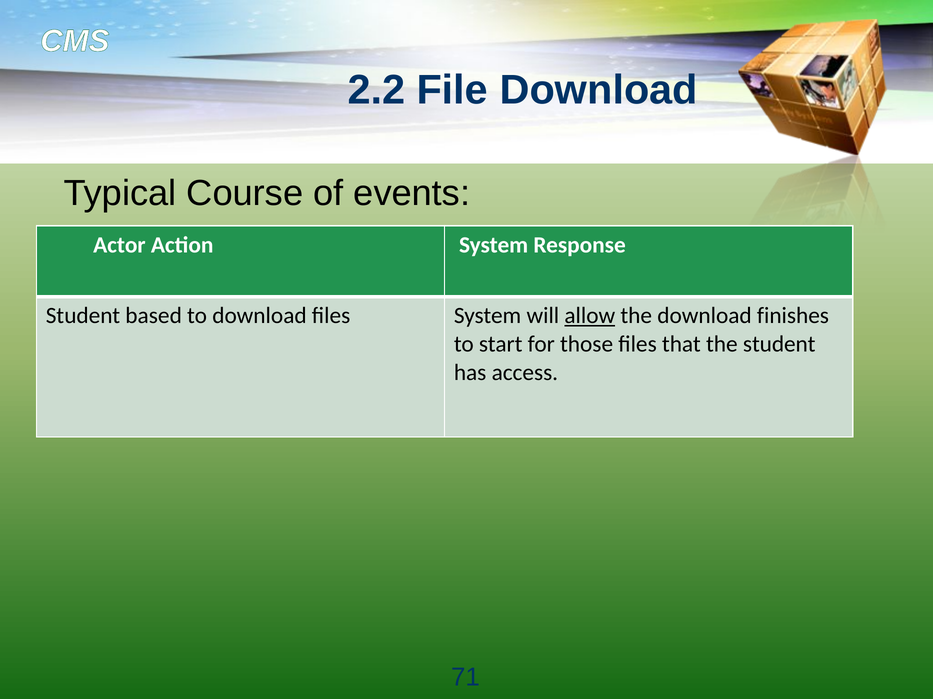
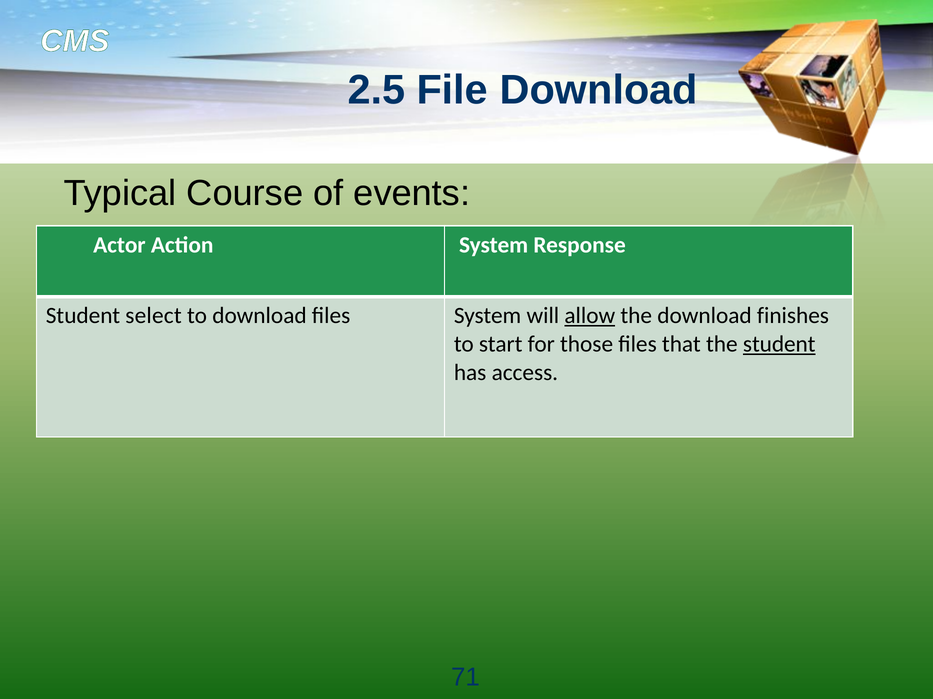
2.2: 2.2 -> 2.5 (376, 90)
based: based -> select (153, 316)
student underline: none -> present (779, 345)
